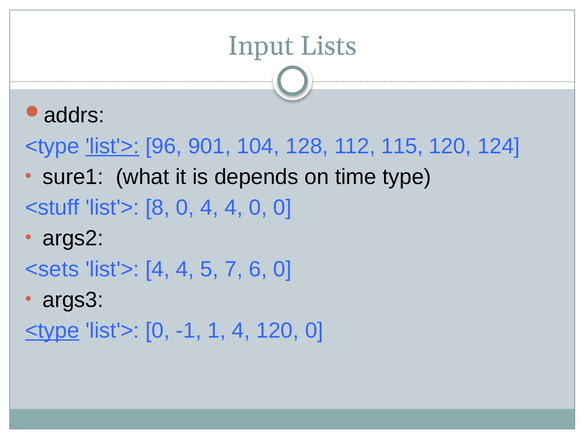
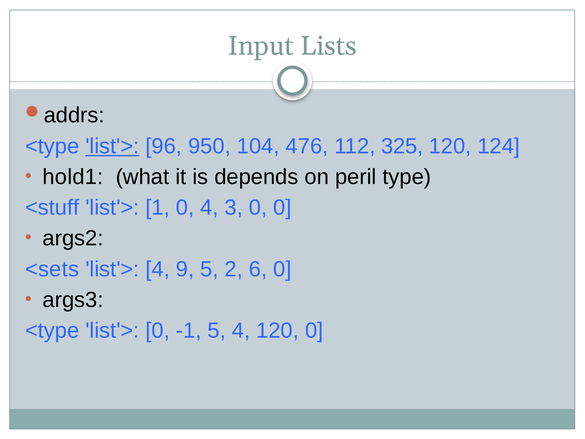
901: 901 -> 950 (209, 146)
128: 128 -> 476 (307, 146)
115: 115 -> 325 (402, 146)
sure1: sure1 -> hold1 (73, 177)
time: time -> peril (356, 177)
8: 8 -> 1 (158, 208)
0 4 4: 4 -> 3 (234, 208)
list'> 4 4: 4 -> 9 (185, 269)
7: 7 -> 2 (234, 269)
<type underline: present -> none (52, 331)
-1 1: 1 -> 5 (217, 331)
